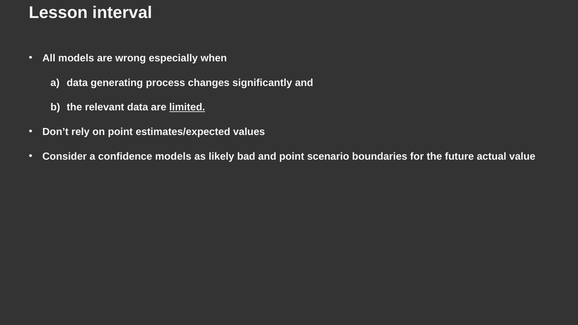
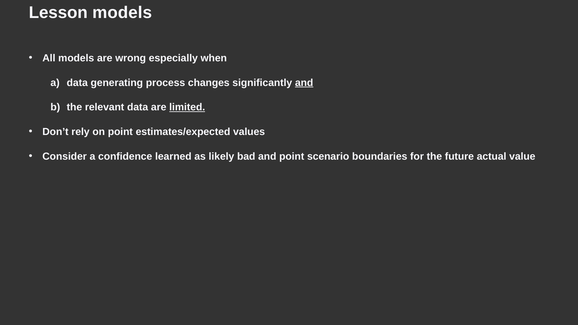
Lesson interval: interval -> models (122, 13)
and underline: none -> present (304, 83)
confidence models: models -> learned (173, 156)
